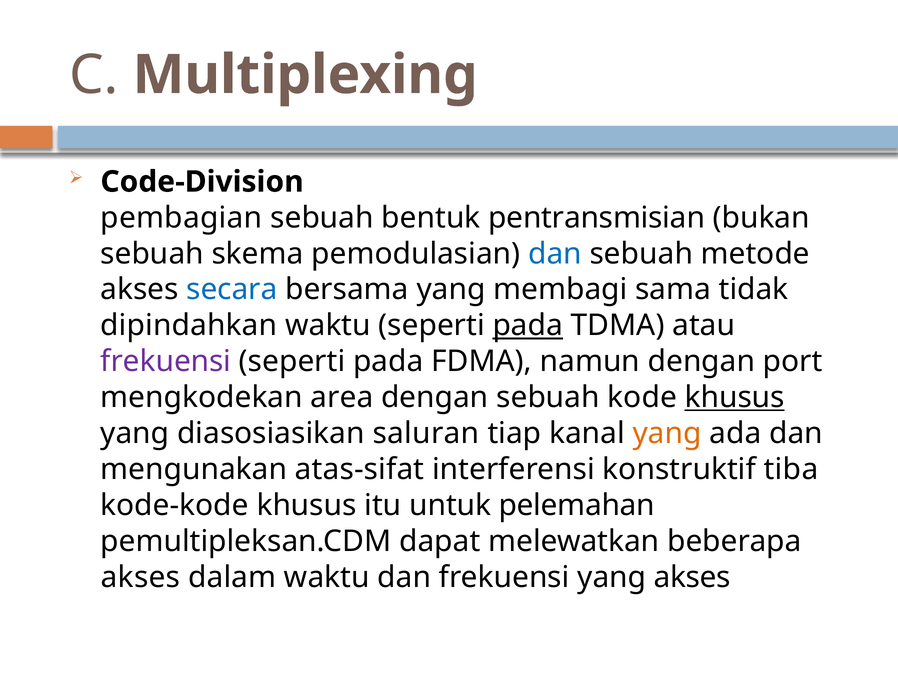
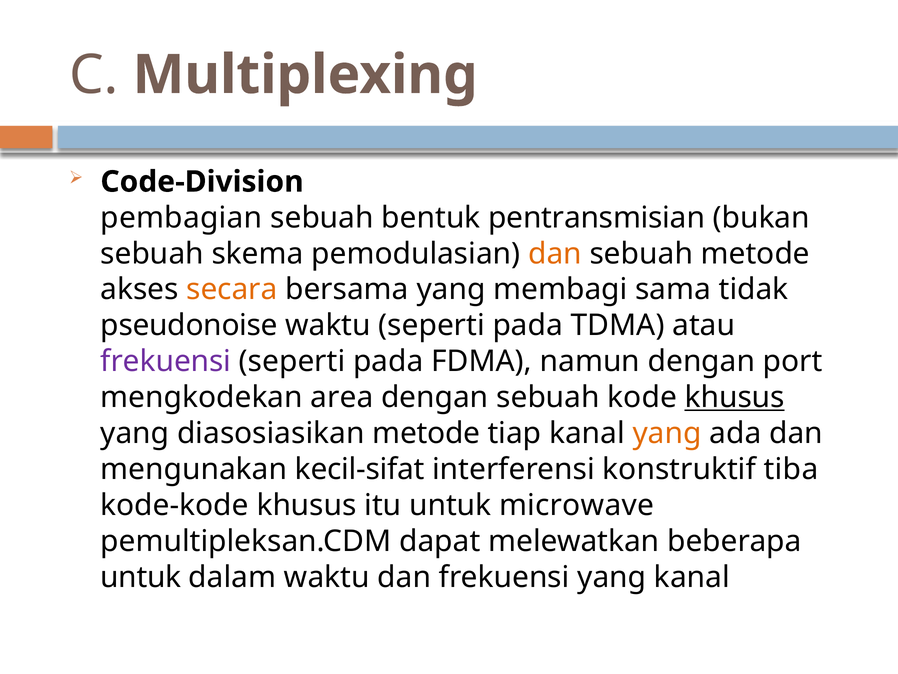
dan colour: blue -> orange (555, 253)
secara colour: blue -> orange (232, 289)
dipindahkan: dipindahkan -> pseudonoise (189, 325)
pada underline: present -> none (528, 325)
diasosiasikan saluran: saluran -> metode (426, 433)
atas-sifat: atas-sifat -> kecil-sifat (360, 469)
pelemahan: pelemahan -> microwave (576, 505)
akses: akses -> untuk (141, 577)
yang akses: akses -> kanal (692, 577)
